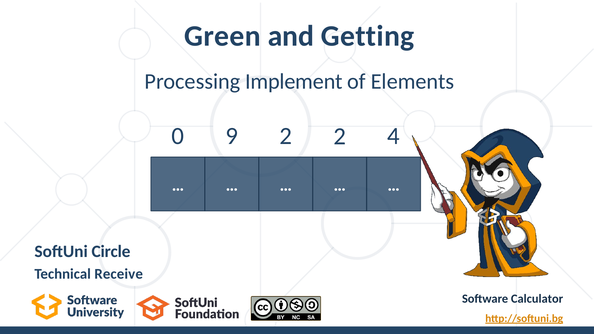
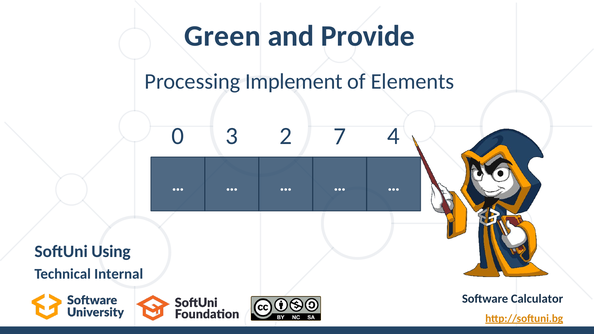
Getting: Getting -> Provide (368, 36)
9: 9 -> 3 (232, 136)
2 2: 2 -> 7 (340, 136)
Circle: Circle -> Using (111, 252)
Receive: Receive -> Internal (119, 274)
